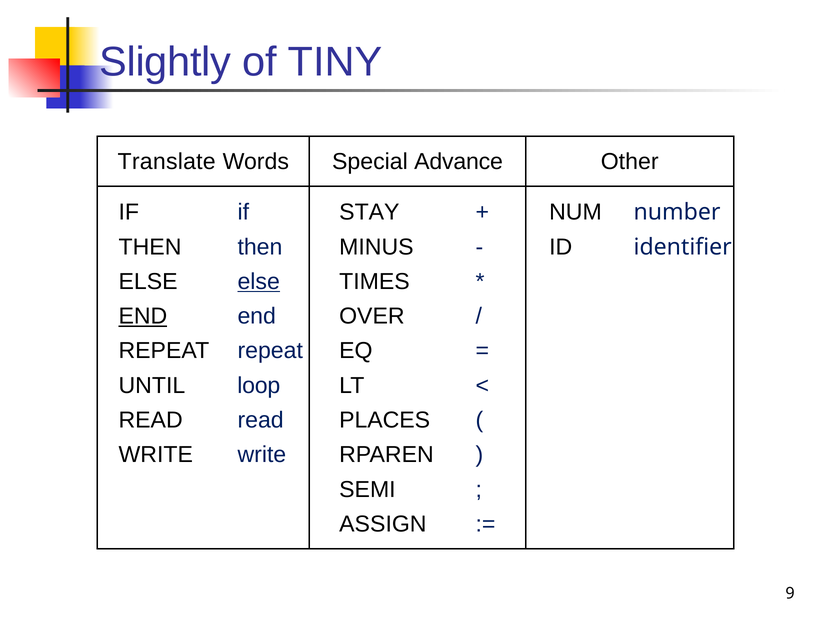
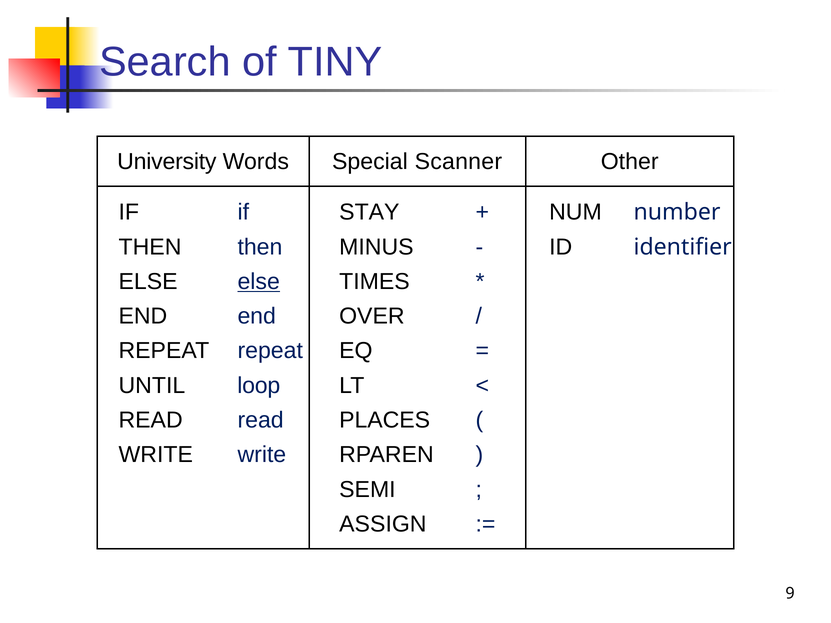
Slightly: Slightly -> Search (165, 62)
Translate: Translate -> University (167, 162)
Advance: Advance -> Scanner (458, 162)
END underline: present -> none (143, 316)
